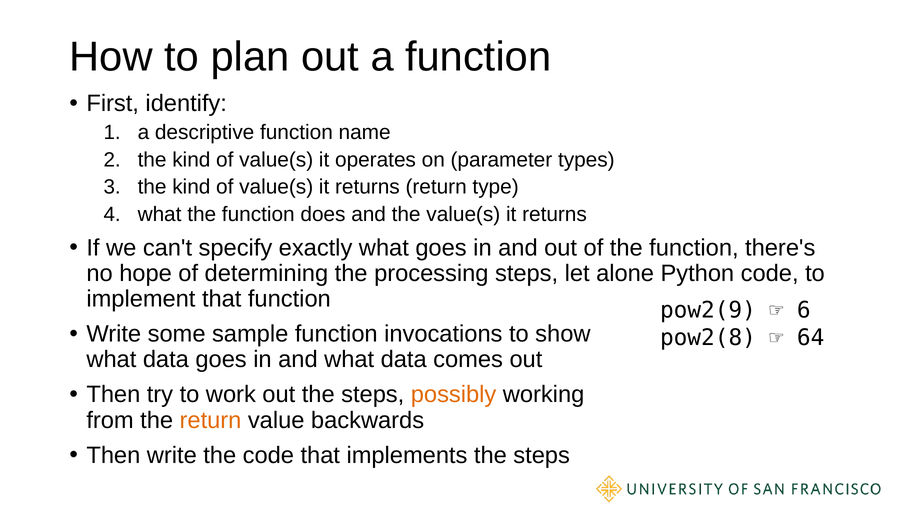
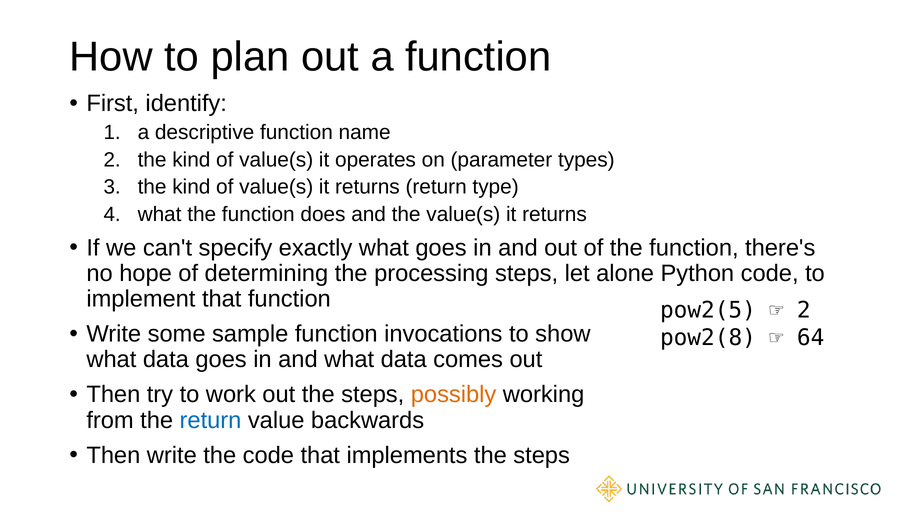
pow2(9: pow2(9 -> pow2(5 (708, 310)
6: 6 -> 2 (804, 310)
return colour: orange -> blue (211, 420)
